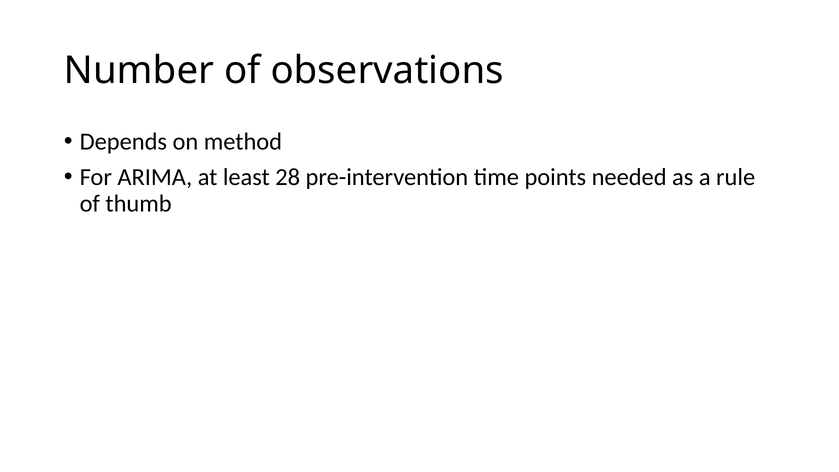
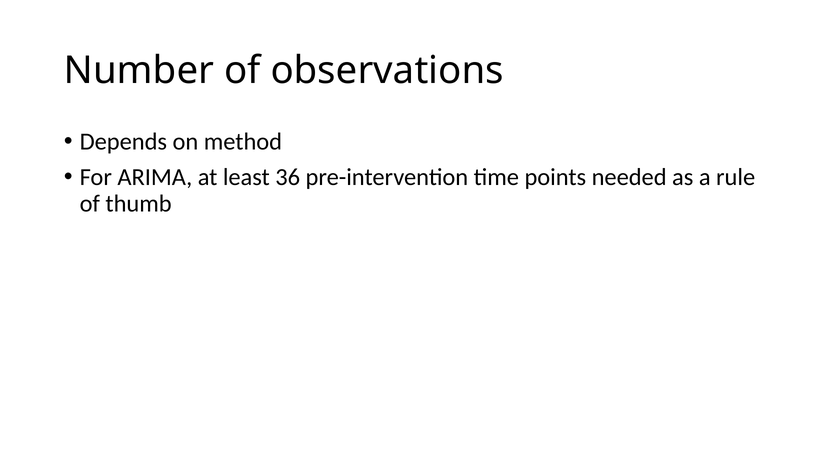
28: 28 -> 36 (288, 177)
